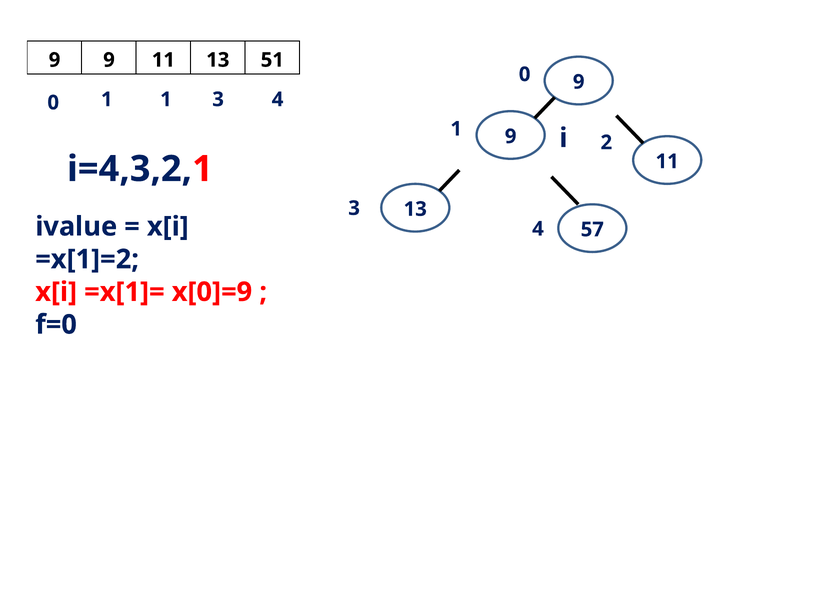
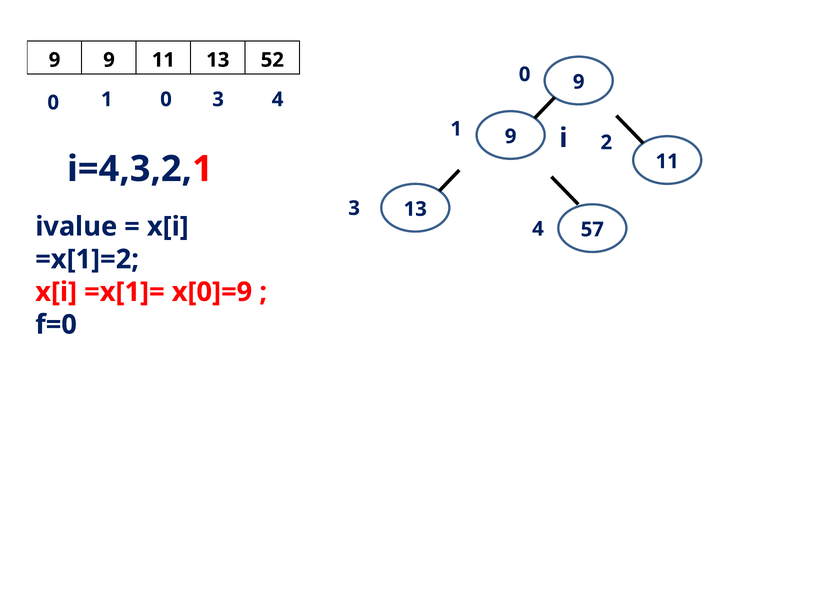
51: 51 -> 52 (272, 60)
1 1: 1 -> 0 (166, 99)
